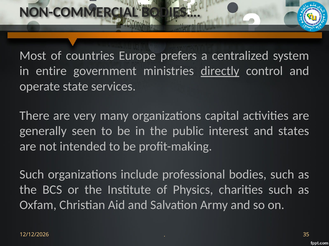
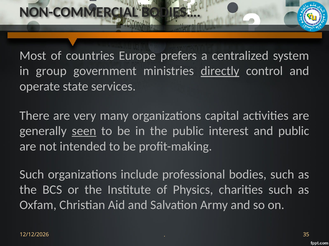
entire: entire -> group (51, 71)
seen underline: none -> present (84, 131)
and states: states -> public (294, 131)
